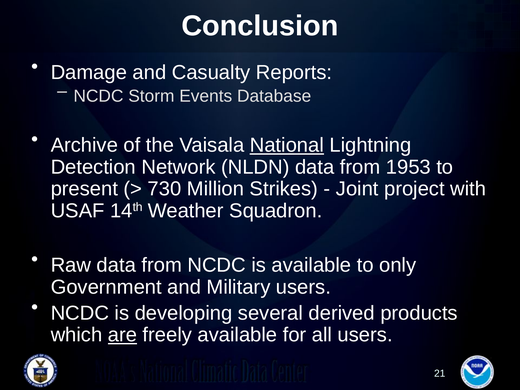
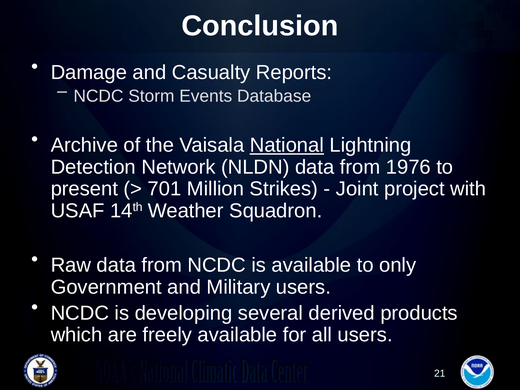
1953: 1953 -> 1976 (408, 167)
730: 730 -> 701 (165, 189)
are underline: present -> none (122, 335)
